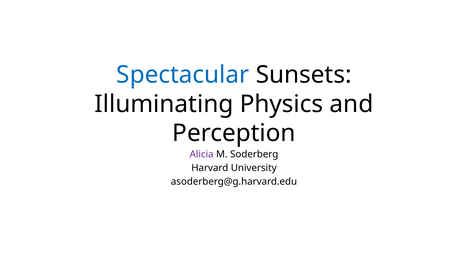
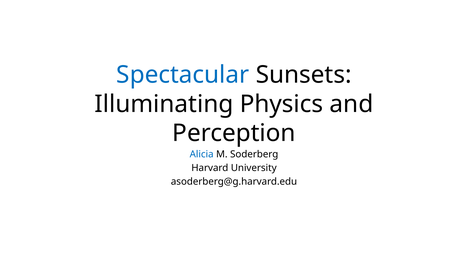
Alicia colour: purple -> blue (202, 154)
